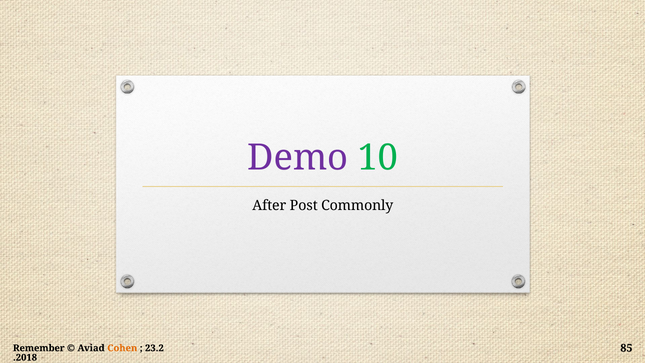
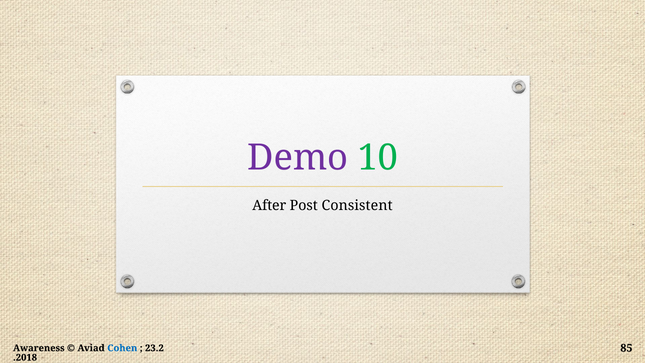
Commonly: Commonly -> Consistent (357, 205)
Remember: Remember -> Awareness (39, 348)
Cohen colour: orange -> blue (122, 348)
